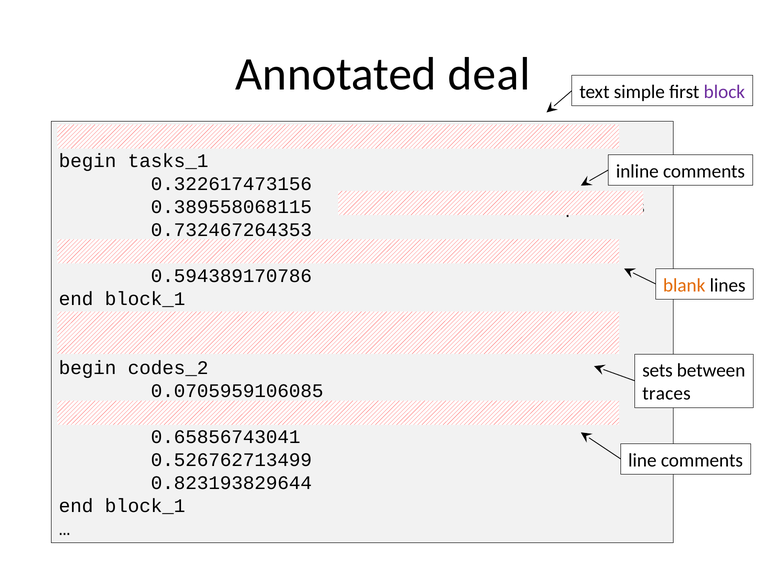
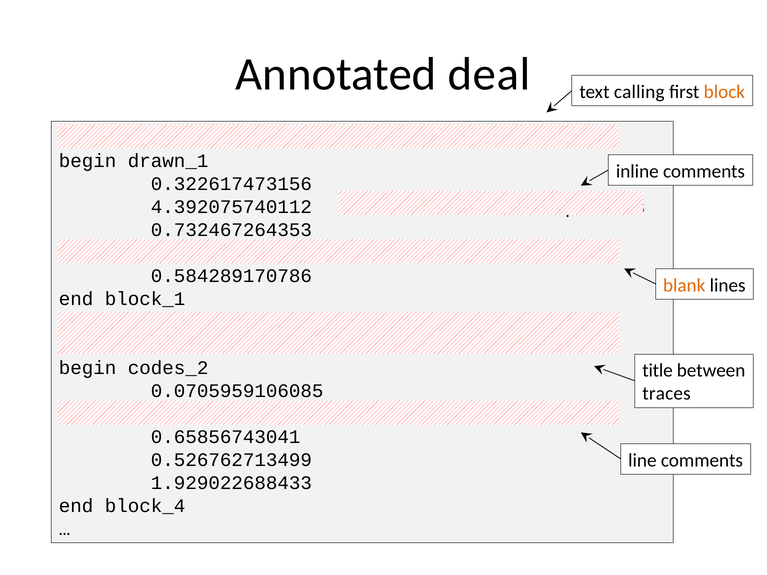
simple: simple -> calling (639, 92)
block colour: purple -> orange (724, 92)
tasks_1: tasks_1 -> drawn_1 (168, 161)
0.389558068115: 0.389558068115 -> 4.392075740112 (231, 207)
0.594389170786: 0.594389170786 -> 0.584289170786 (231, 276)
sets: sets -> title (657, 371)
0.823193829644: 0.823193829644 -> 1.929022688433 (231, 483)
block_1: block_1 -> block_4 (145, 506)
